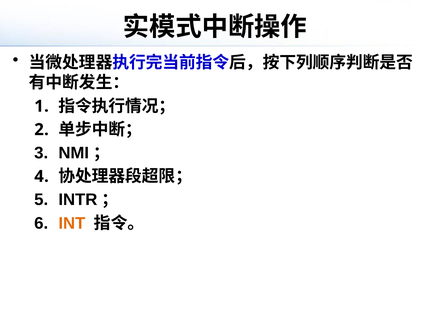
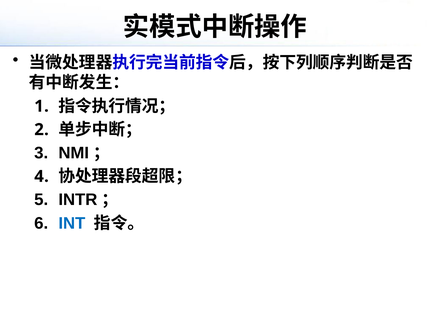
INT colour: orange -> blue (72, 224)
